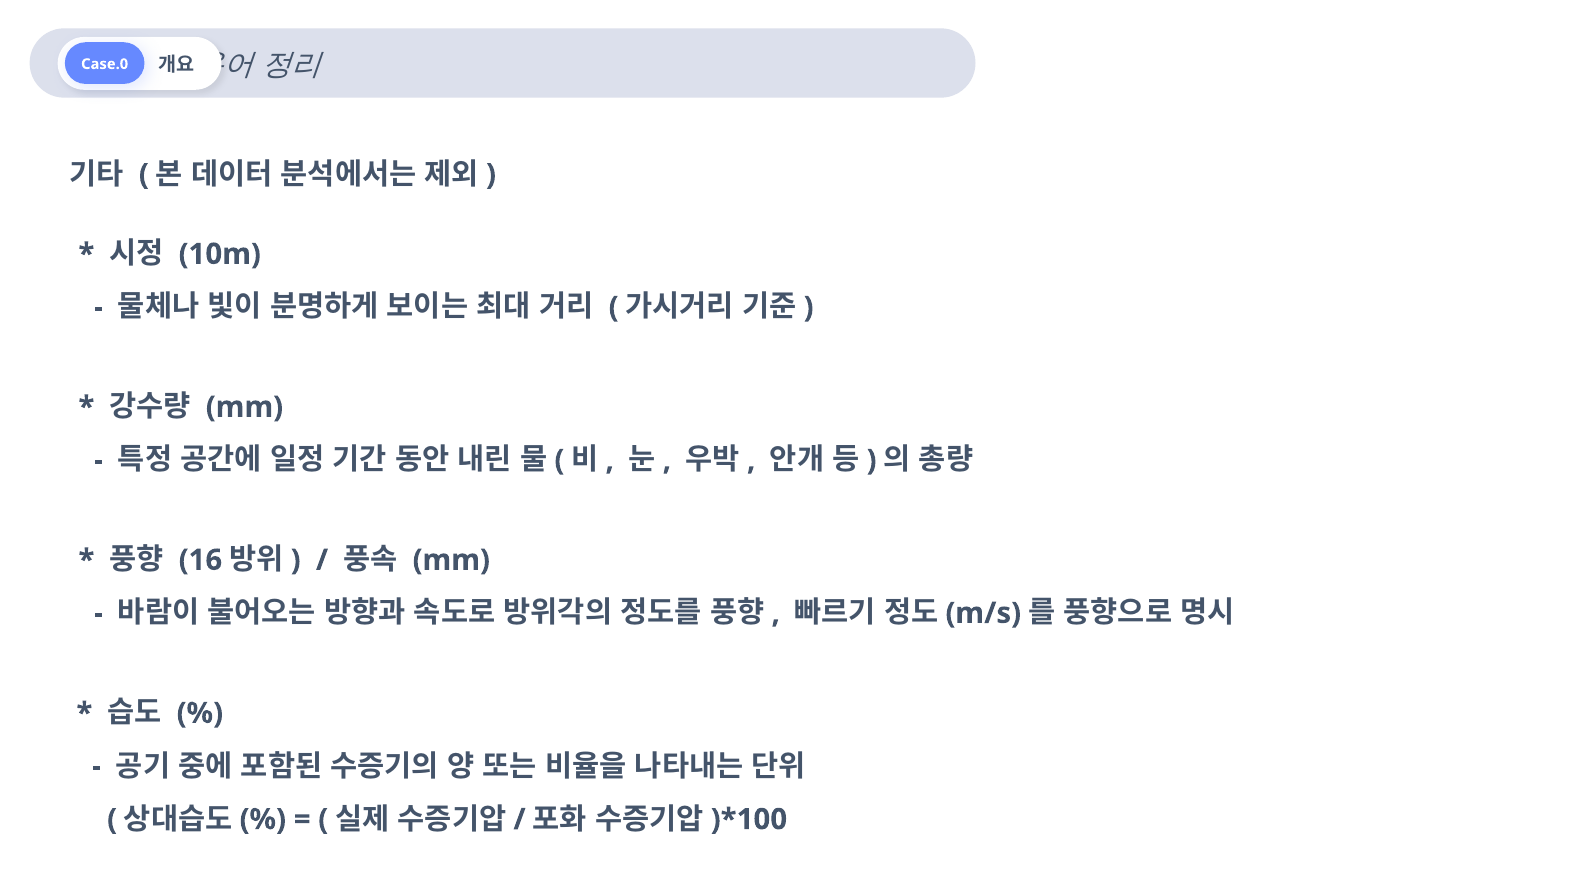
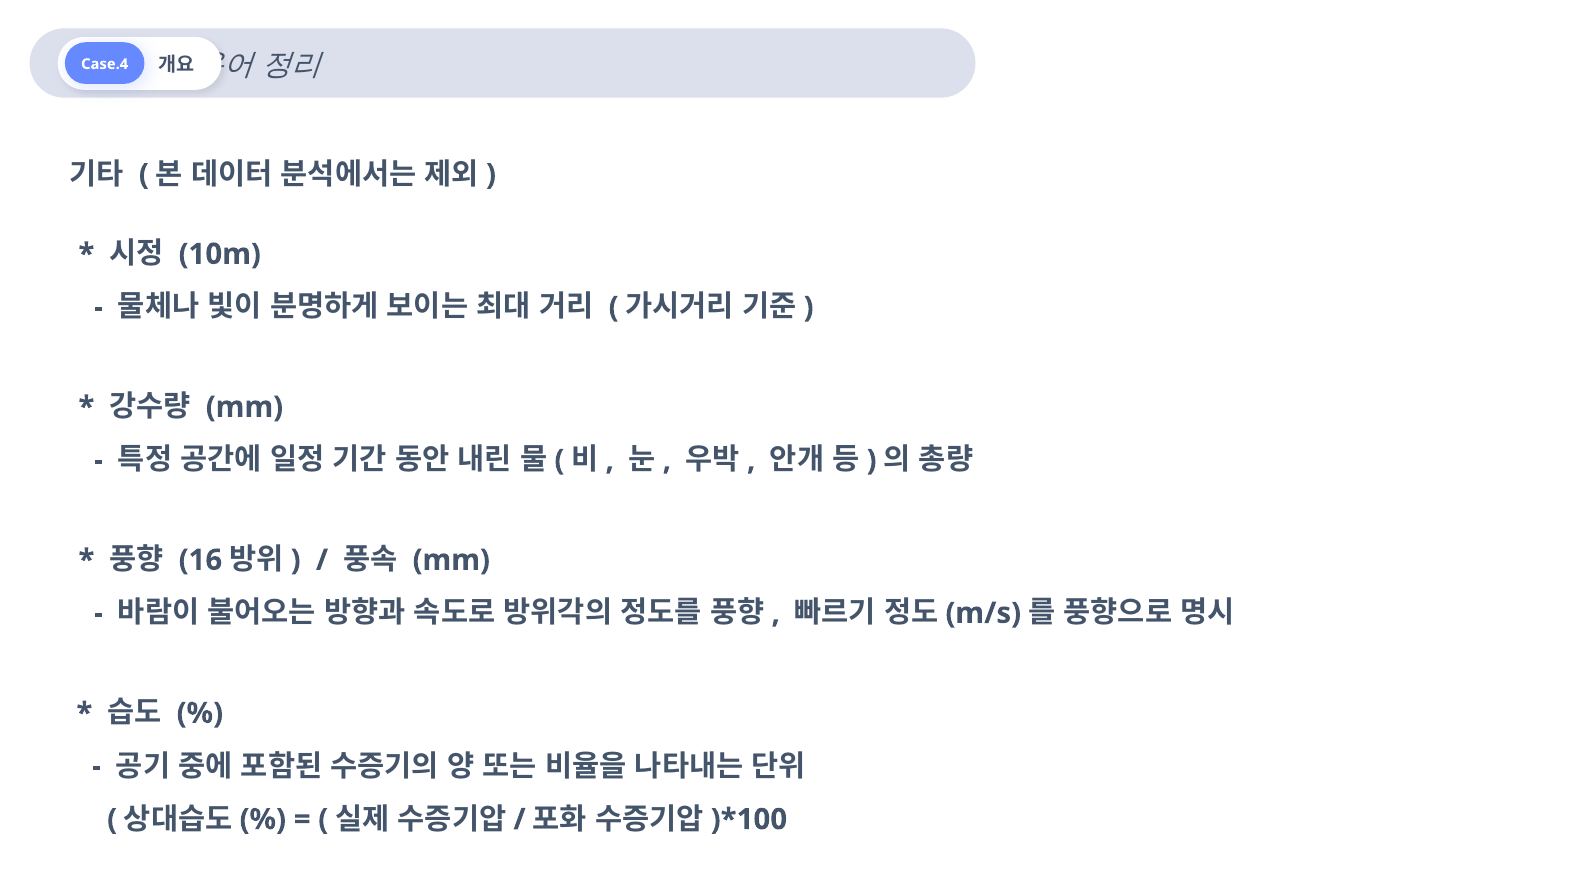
Case.0: Case.0 -> Case.4 (105, 64)
